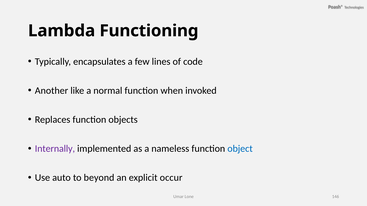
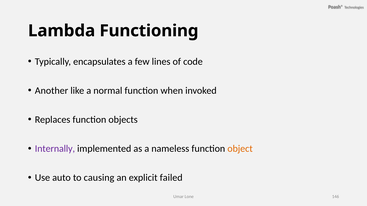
object colour: blue -> orange (240, 149)
beyond: beyond -> causing (99, 178)
occur: occur -> failed (171, 178)
